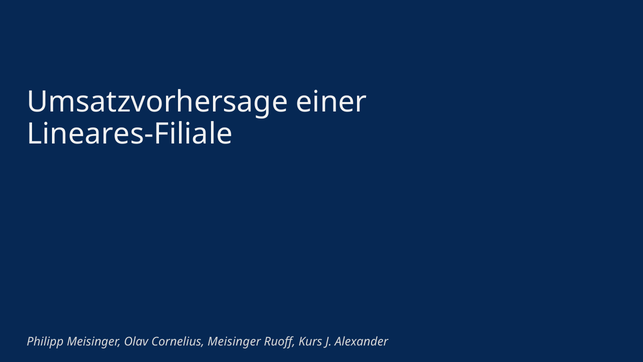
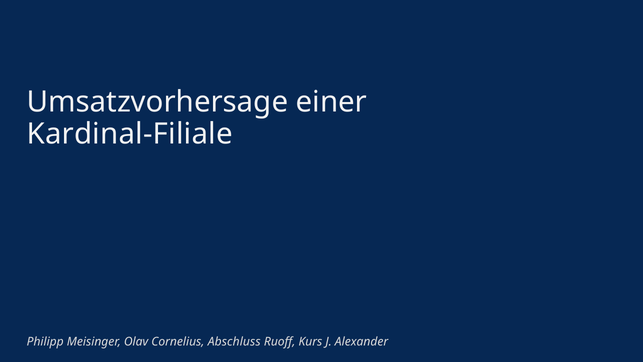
Lineares-Filiale: Lineares-Filiale -> Kardinal-Filiale (130, 134)
Cornelius Meisinger: Meisinger -> Abschluss (234, 342)
